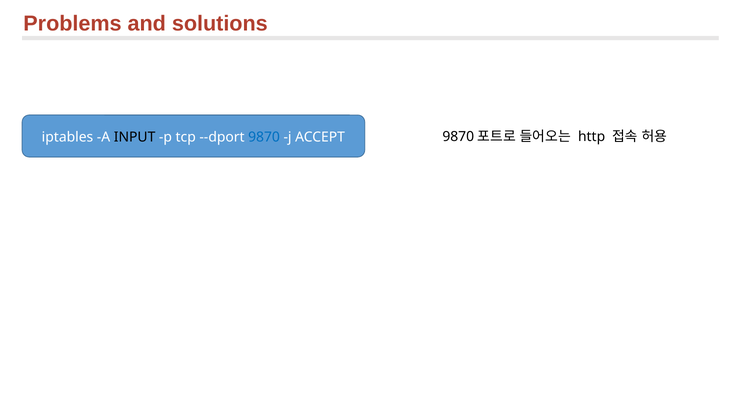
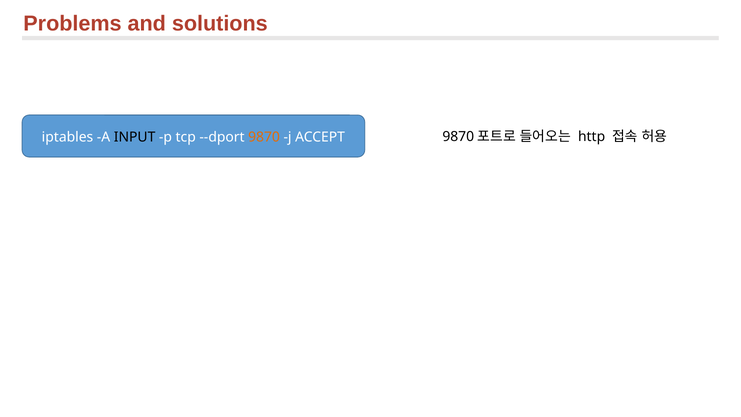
9870 colour: blue -> orange (264, 137)
